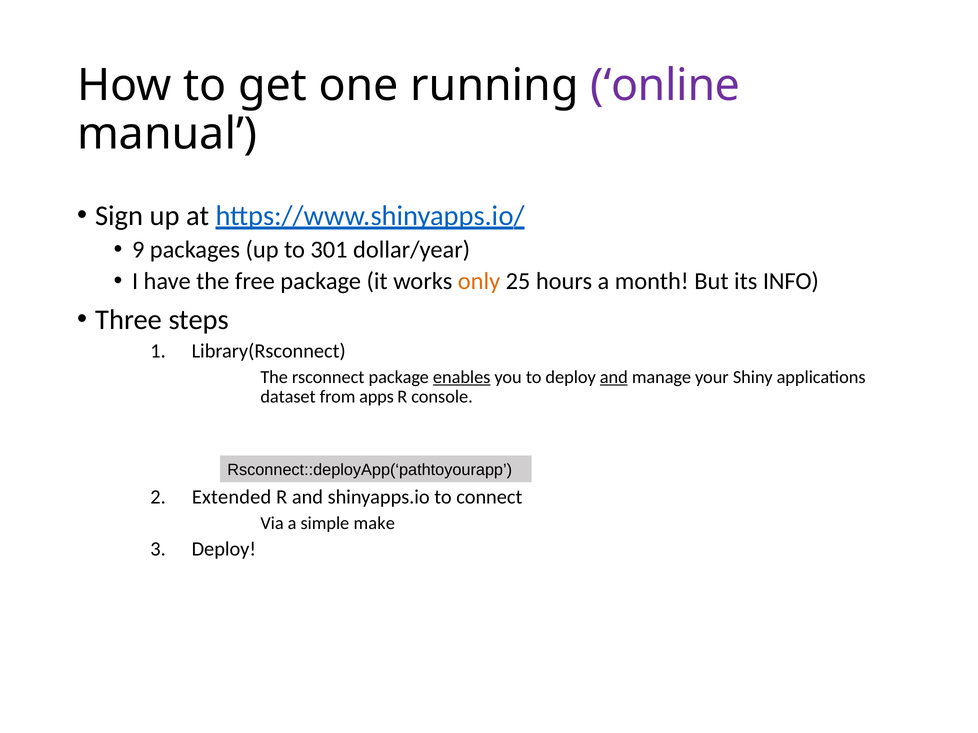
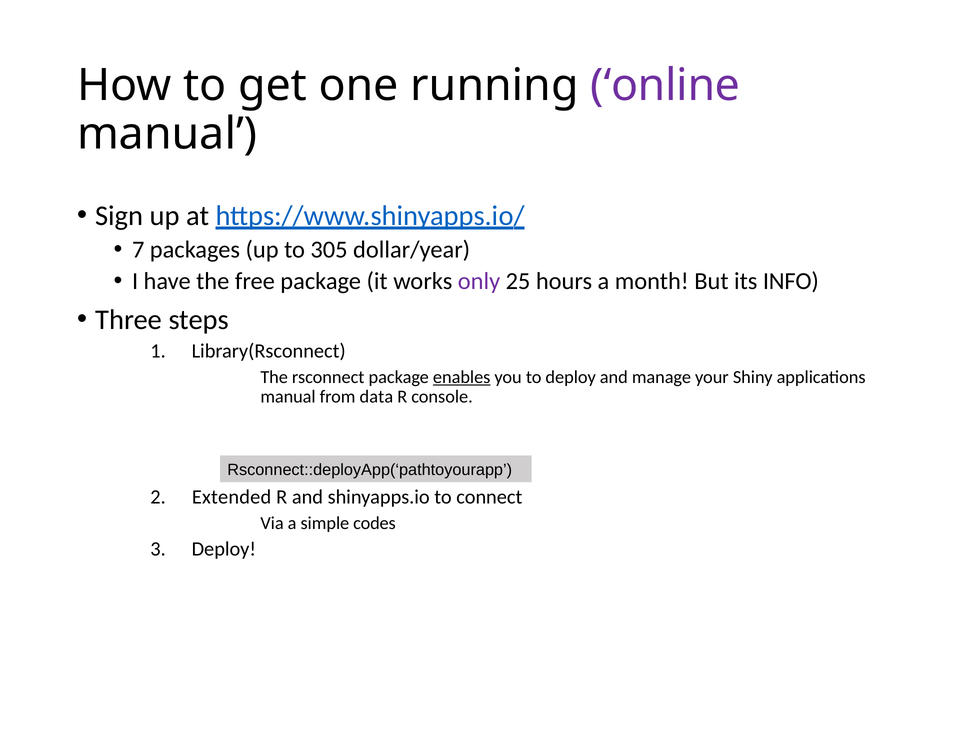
9: 9 -> 7 (138, 250)
301: 301 -> 305 (329, 250)
only colour: orange -> purple (479, 281)
and underline: present -> none (614, 377)
dataset: dataset -> manual (288, 397)
apps: apps -> data (376, 397)
make: make -> codes (374, 523)
